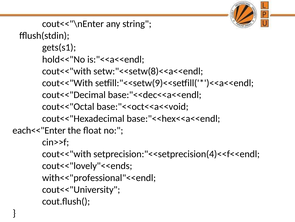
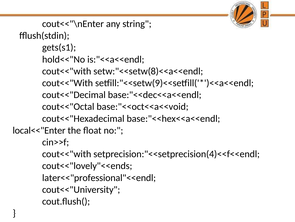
each<<"Enter: each<<"Enter -> local<<"Enter (39, 130)
with<<"professional"<<endl: with<<"professional"<<endl -> later<<"professional"<<endl (99, 177)
